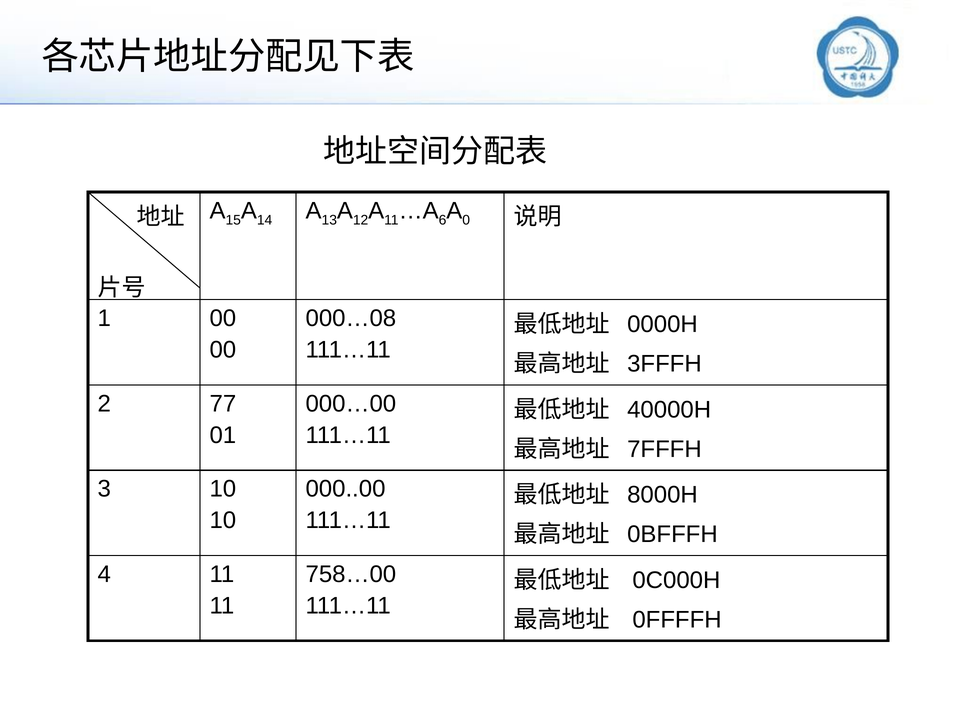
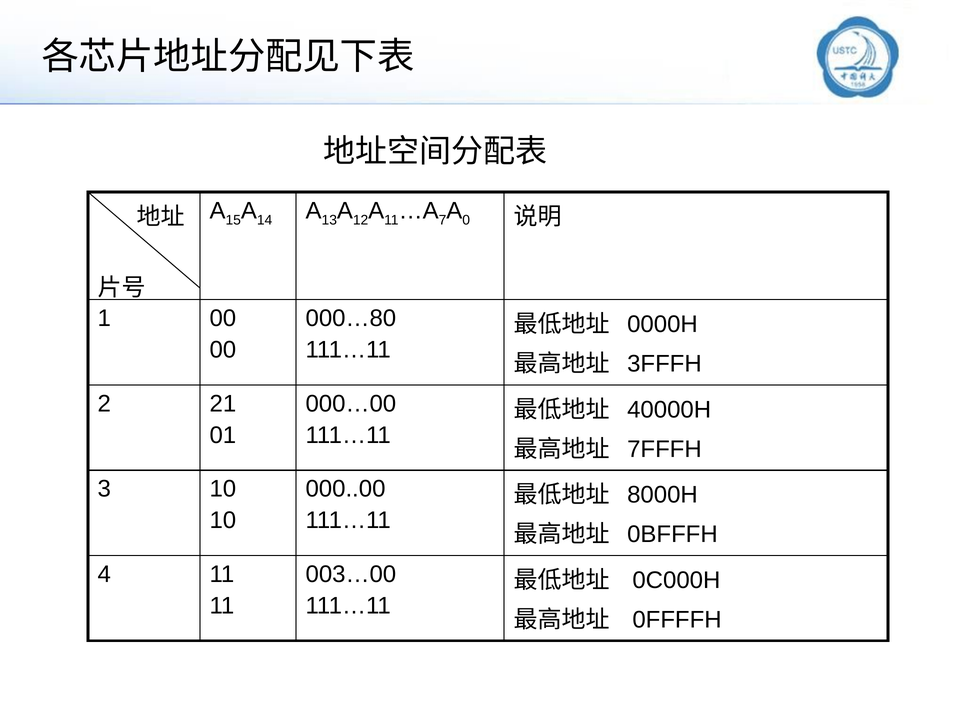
6: 6 -> 7 (442, 220)
000…08: 000…08 -> 000…80 (351, 318)
77: 77 -> 21 (223, 404)
758…00: 758…00 -> 003…00 (351, 574)
